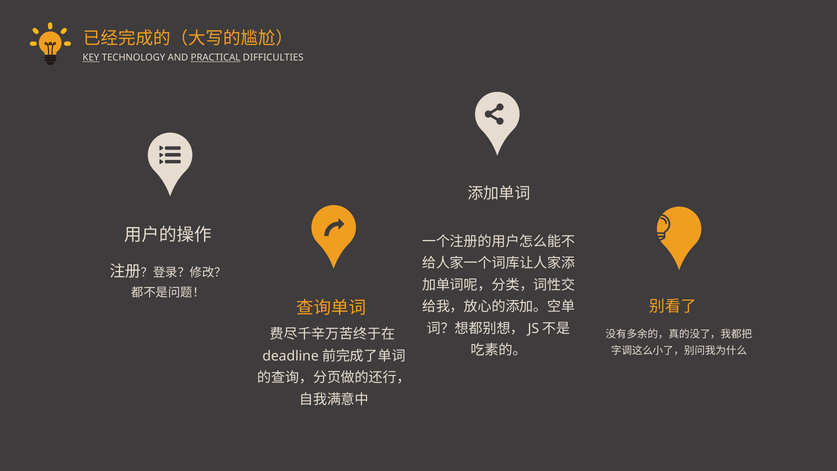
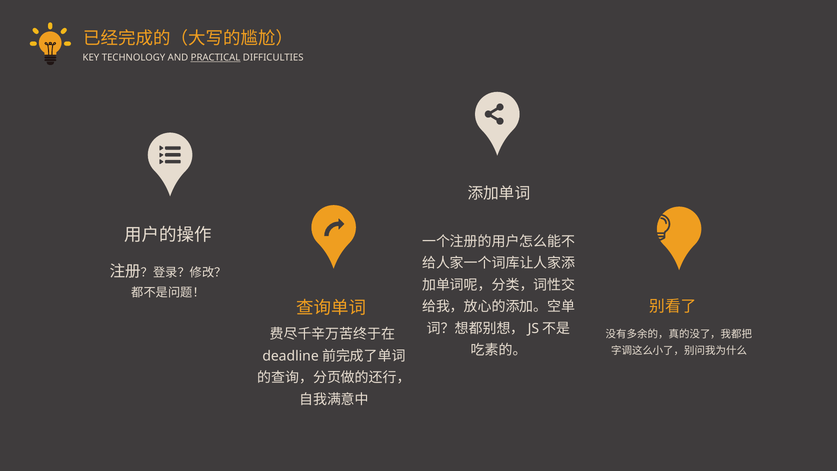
KEY underline: present -> none (91, 58)
